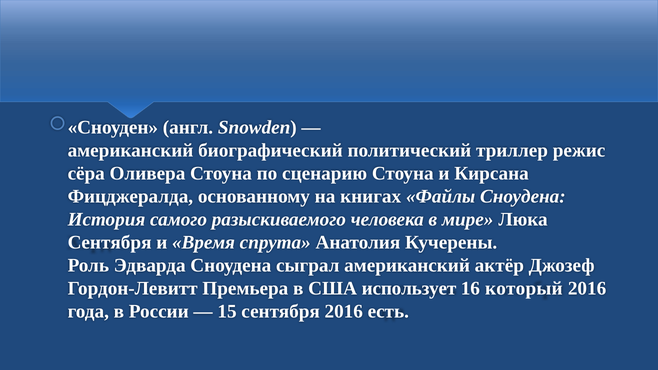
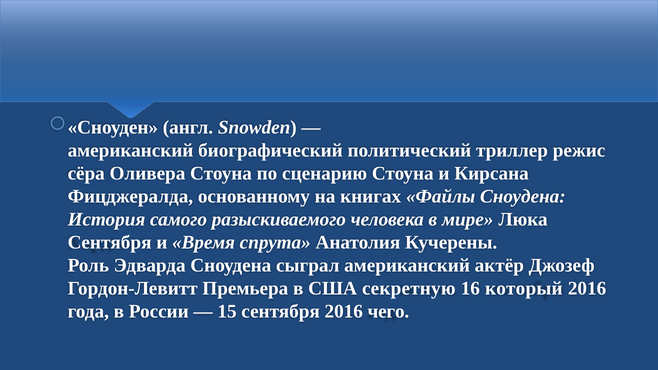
использует: использует -> секретную (409, 289)
есть: есть -> чего (388, 312)
